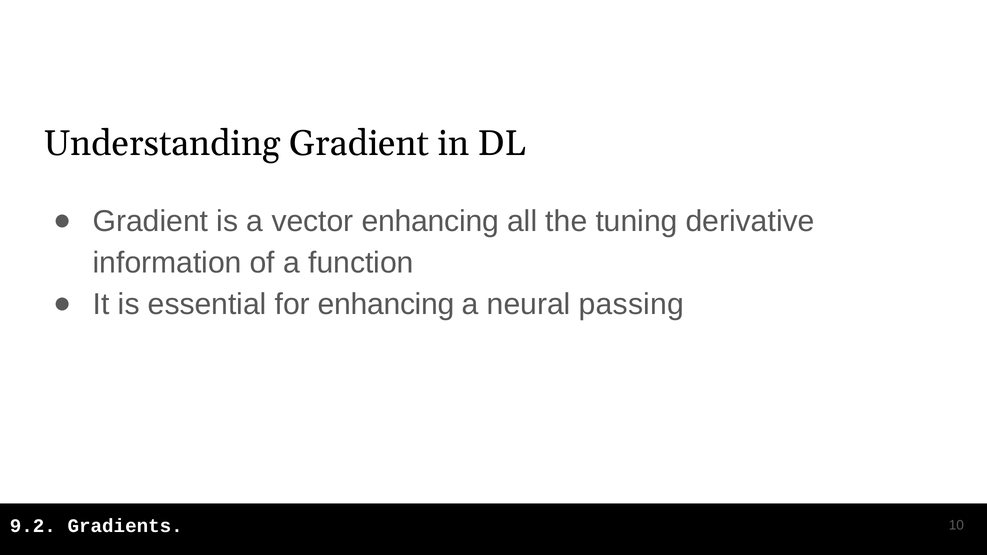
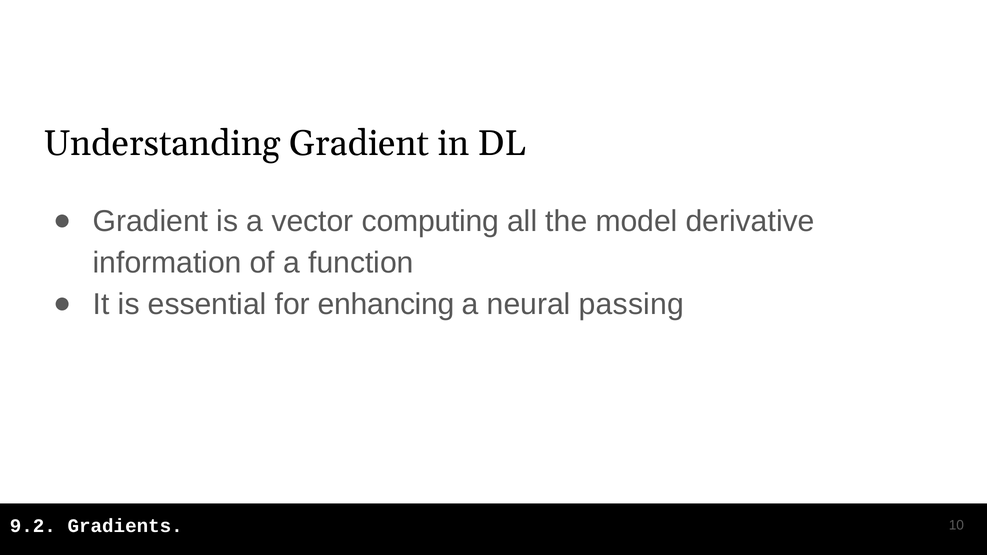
vector enhancing: enhancing -> computing (430, 222)
tuning: tuning -> model (637, 222)
